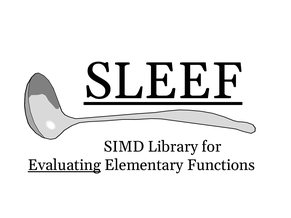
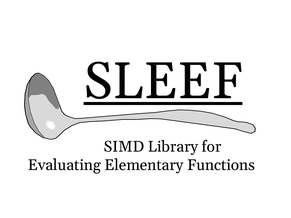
Evaluating underline: present -> none (64, 165)
